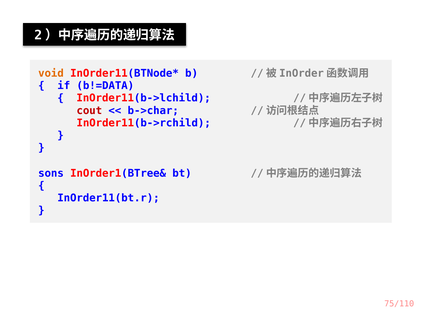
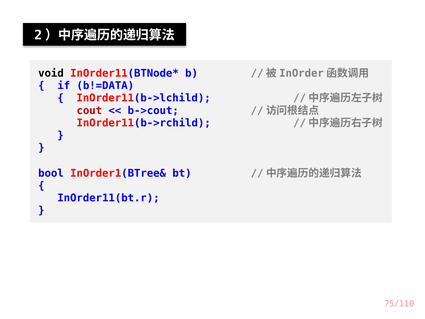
void colour: orange -> black (51, 73)
b->char: b->char -> b->cout (153, 110)
sons: sons -> bool (51, 173)
